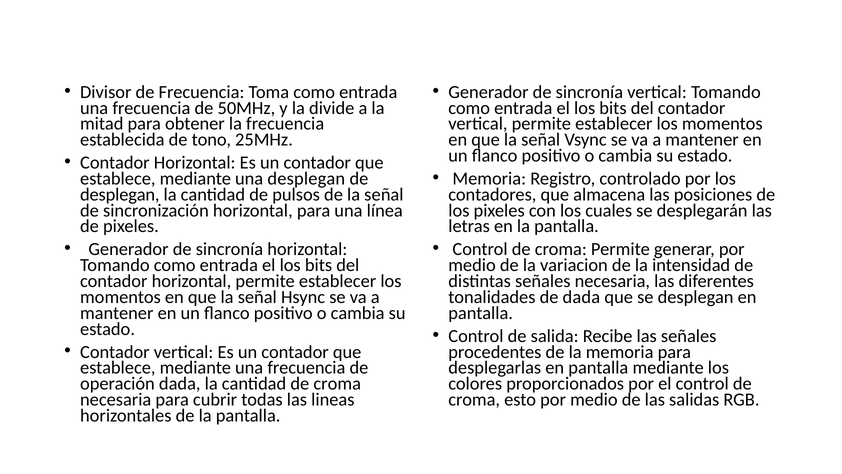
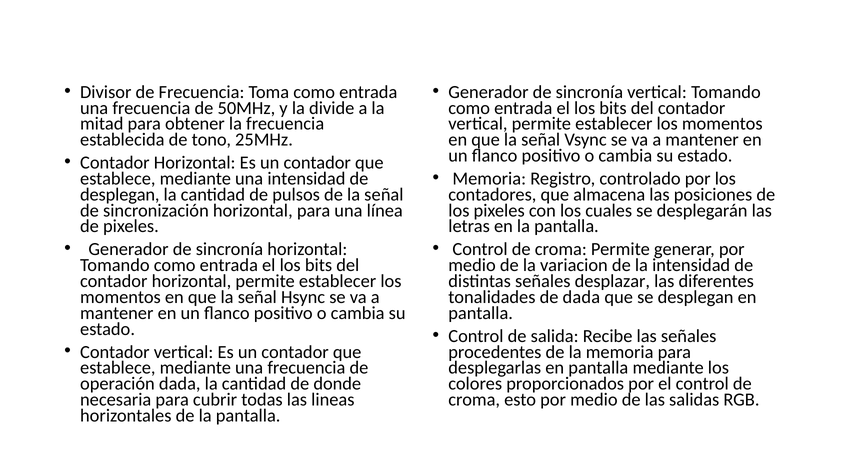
una desplegan: desplegan -> intensidad (306, 178)
señales necesaria: necesaria -> desplazar (612, 281)
cantidad de croma: croma -> donde (337, 383)
